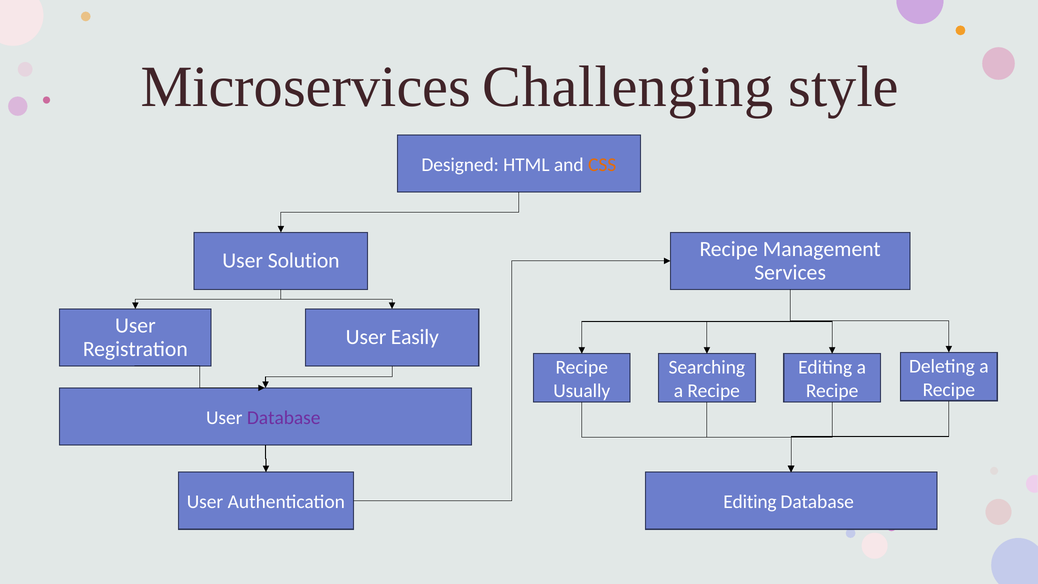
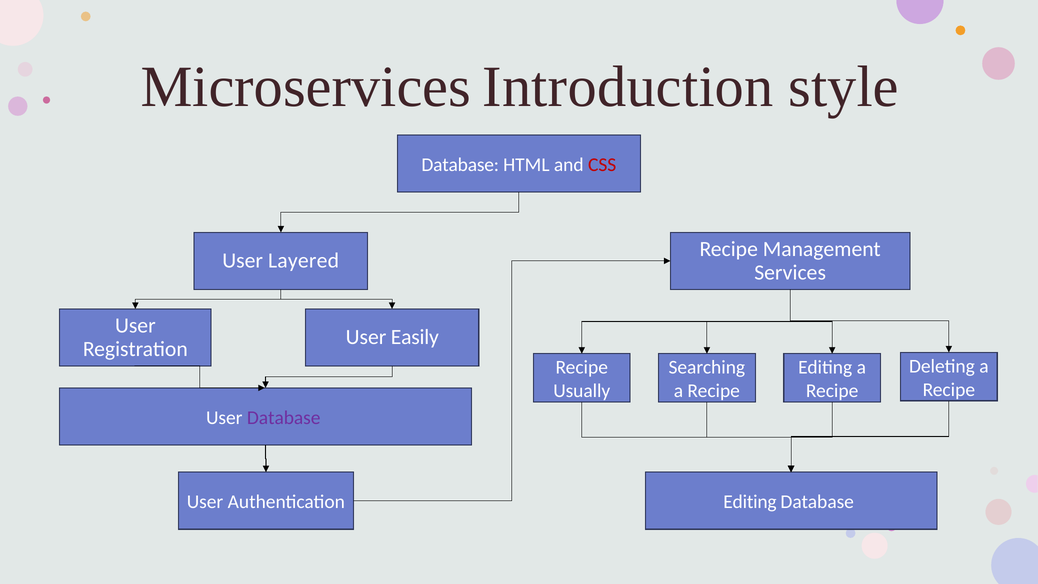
Challenging: Challenging -> Introduction (628, 87)
Designed: Designed -> Database (460, 165)
CSS colour: orange -> red (602, 165)
Solution: Solution -> Layered (304, 261)
